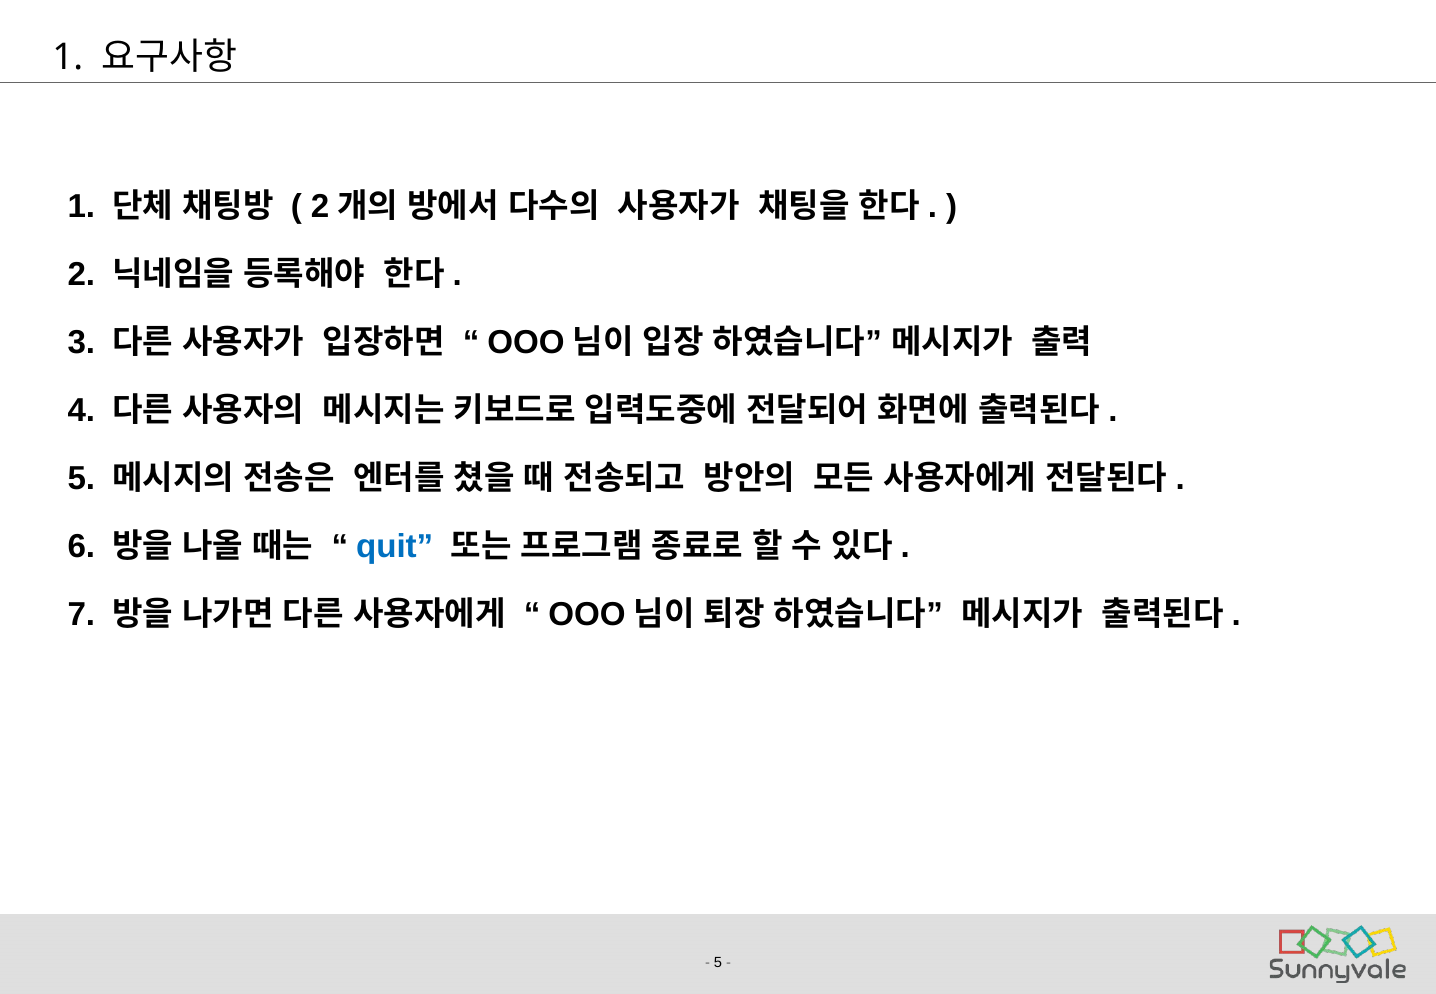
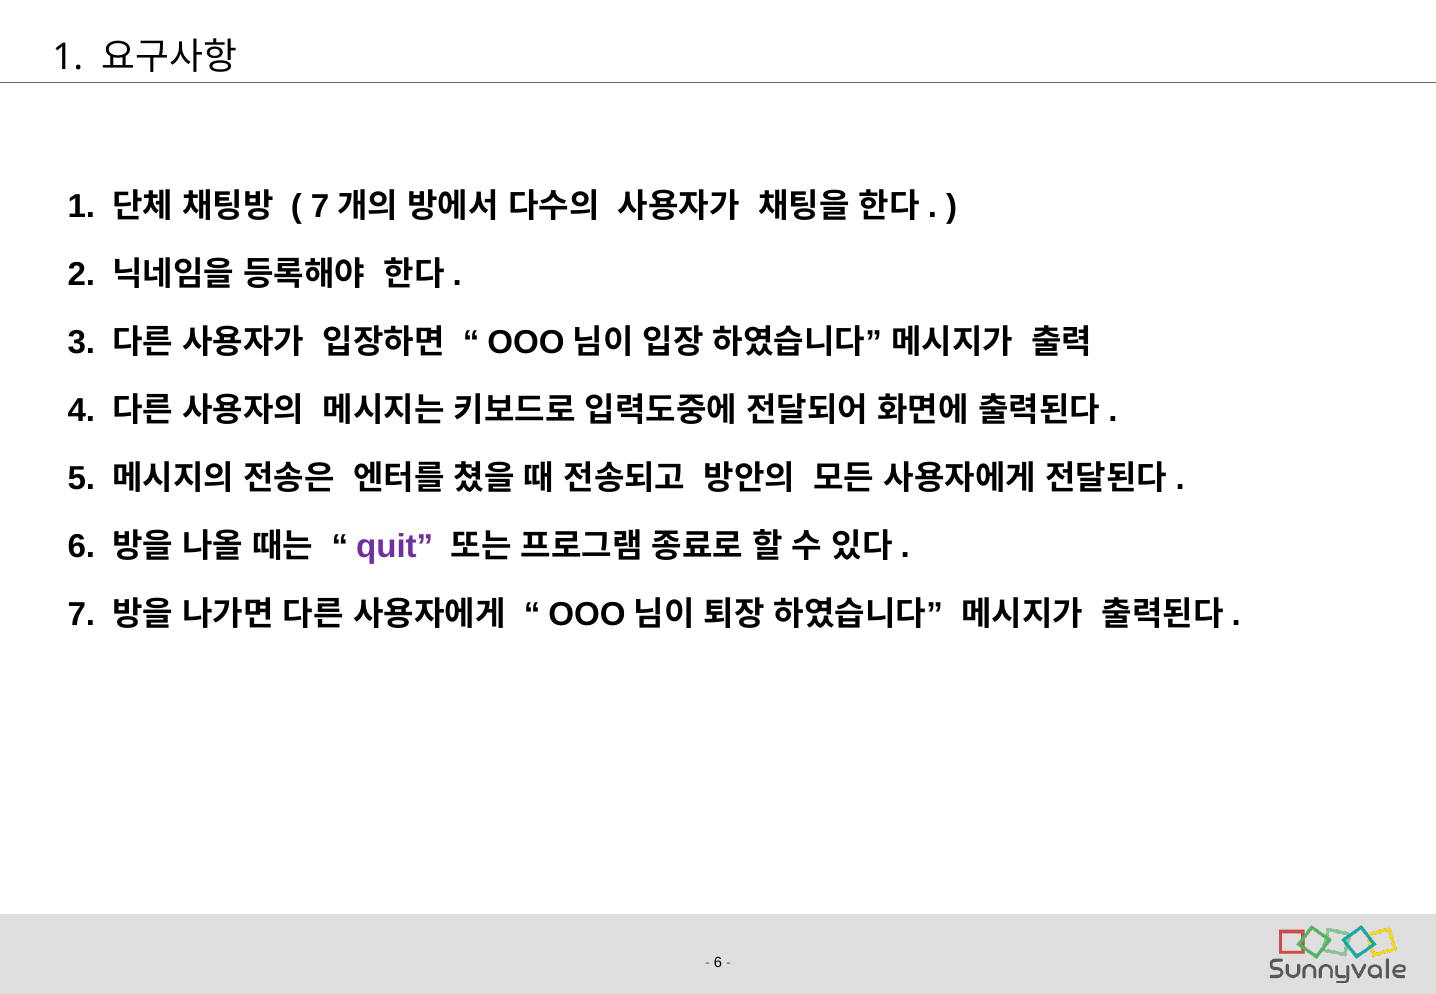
2: 2 -> 7 (320, 207)
quit colour: blue -> purple (395, 546)
5: 5 -> 6 (718, 963)
